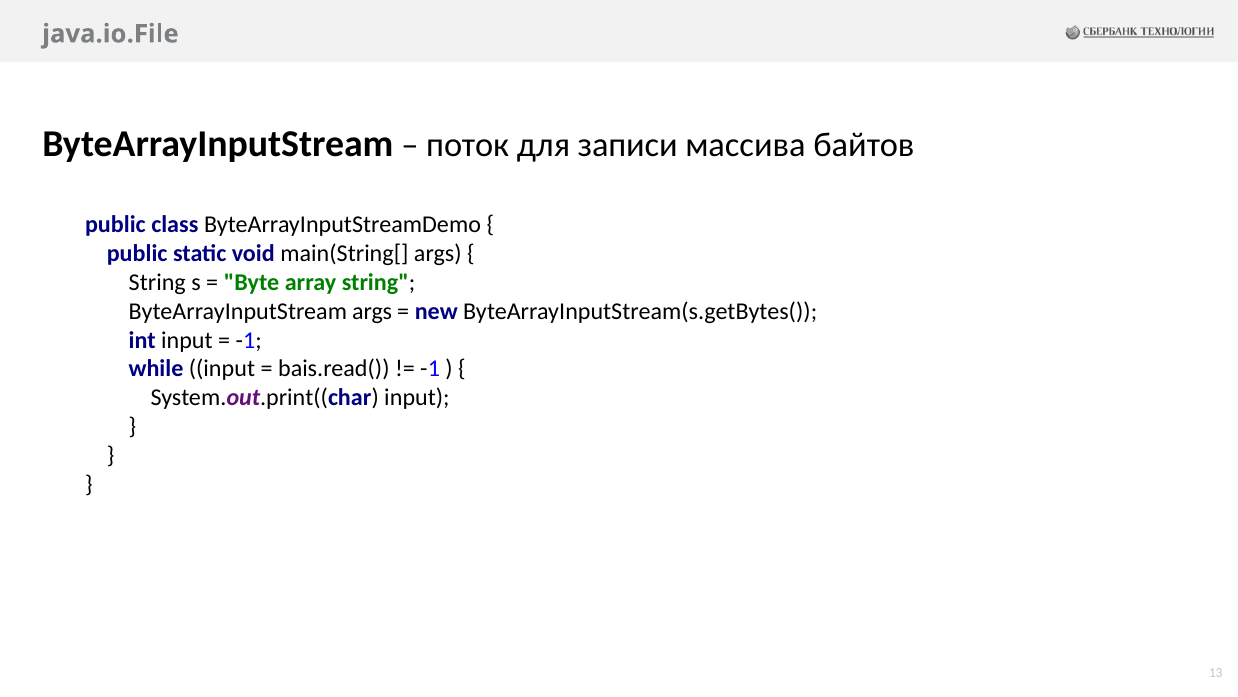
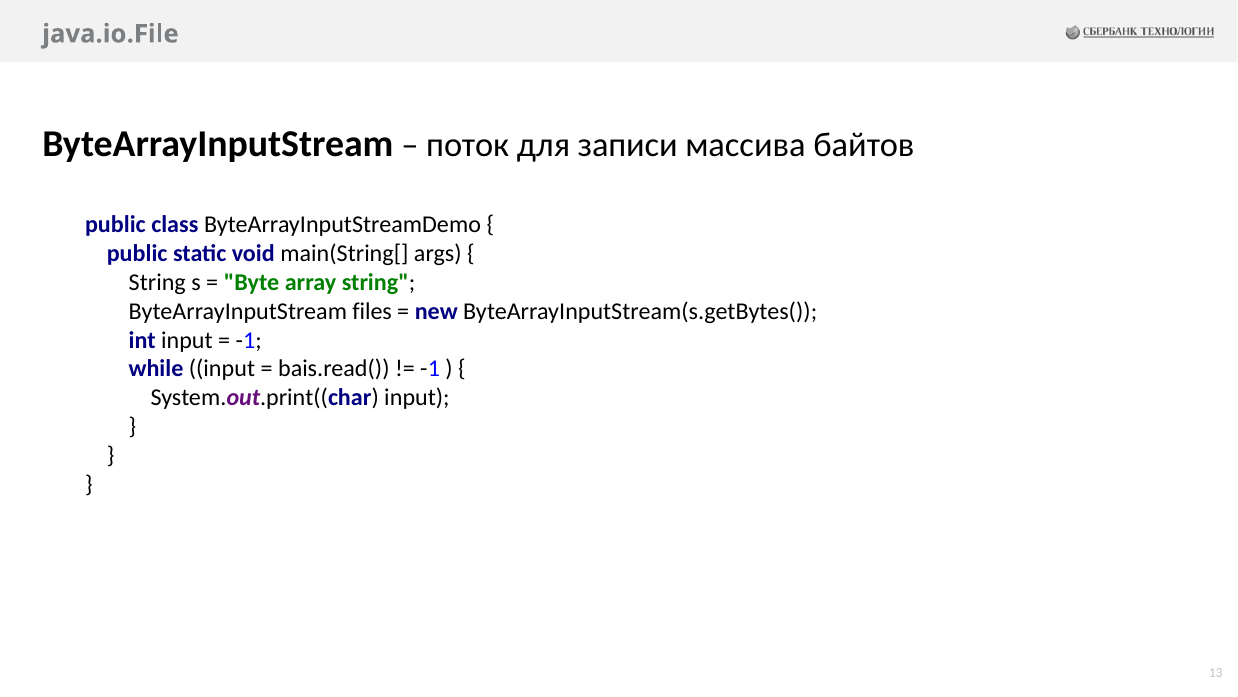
ByteArrayInputStream args: args -> files (372, 311)
